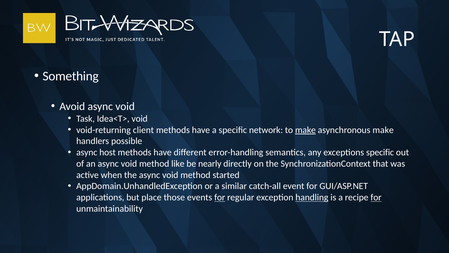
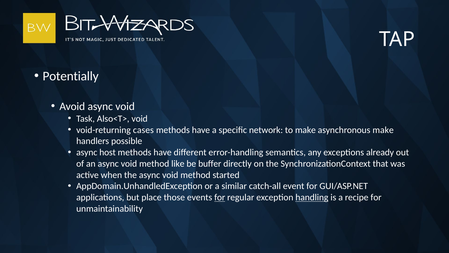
Something: Something -> Potentially (71, 76)
Idea<T>: Idea<T> -> Also<T> (113, 118)
client: client -> cases (143, 130)
make underline: present -> none (305, 130)
exceptions specific: specific -> already (380, 152)
nearly: nearly -> buffer (210, 163)
for underline: present -> none (376, 197)
